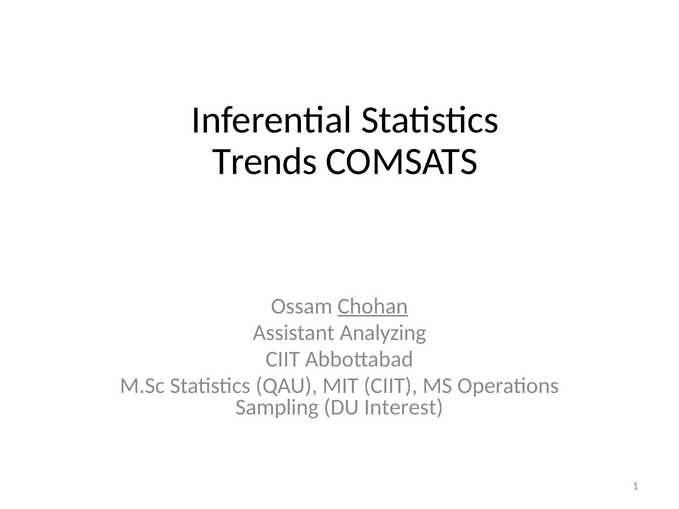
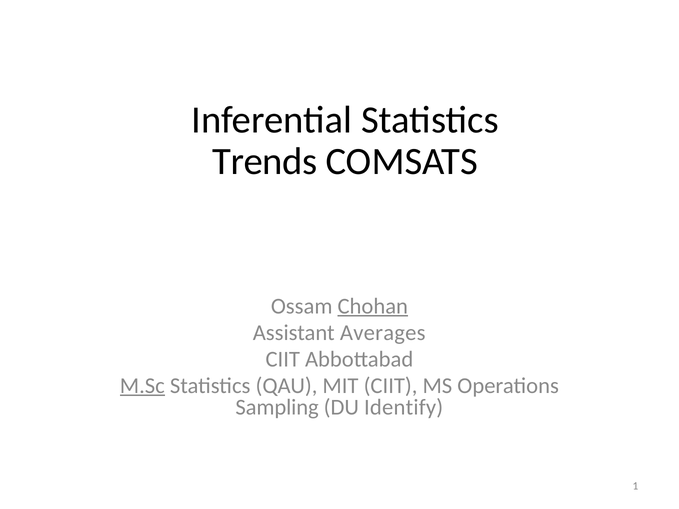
Analyzing: Analyzing -> Averages (383, 333)
M.Sc underline: none -> present (142, 386)
Interest: Interest -> Identify (404, 408)
